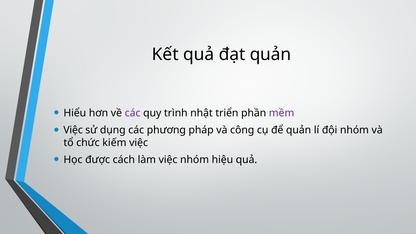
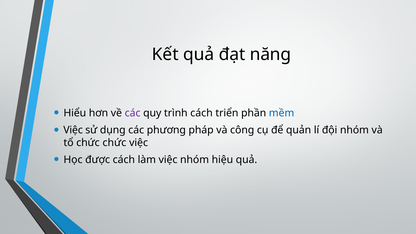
đạt quản: quản -> năng (271, 55)
trình nhật: nhật -> cách (201, 113)
mềm colour: purple -> blue (282, 113)
chức kiếm: kiếm -> chức (114, 143)
